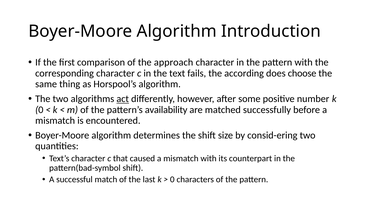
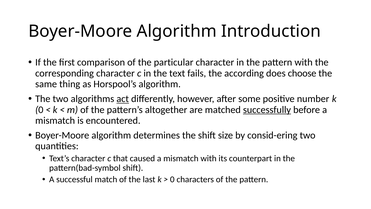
approach: approach -> particular (174, 62)
availability: availability -> altogether (166, 110)
successfully underline: none -> present (267, 110)
